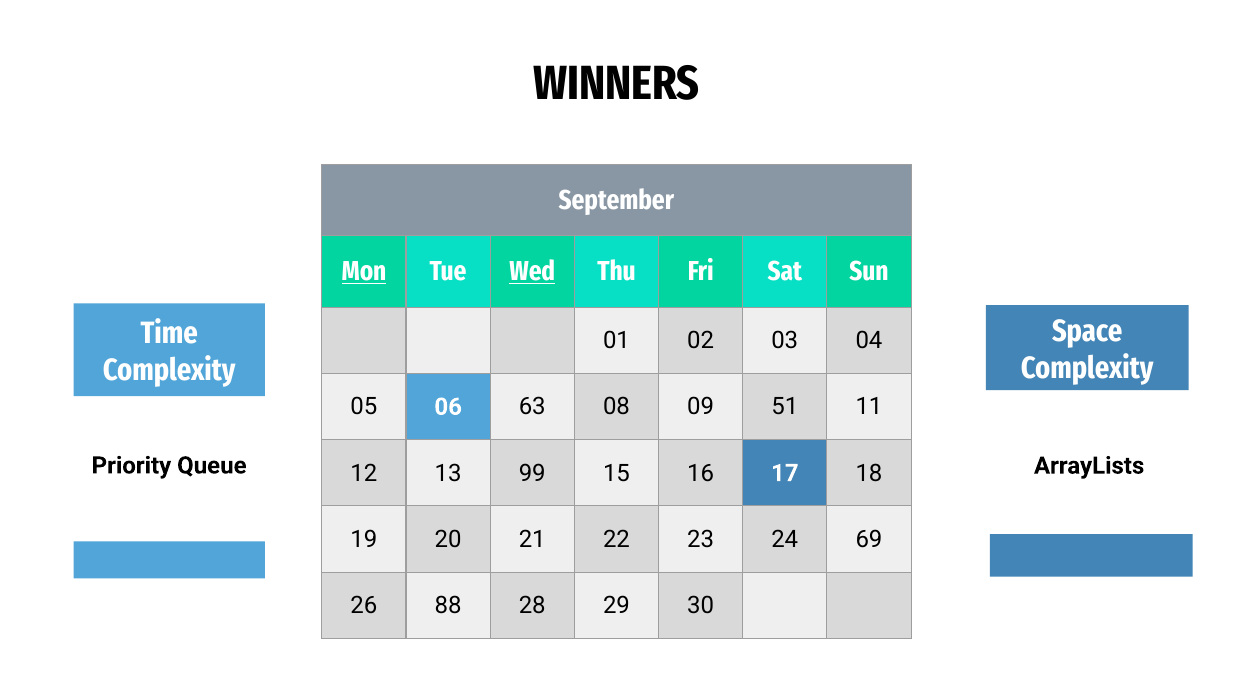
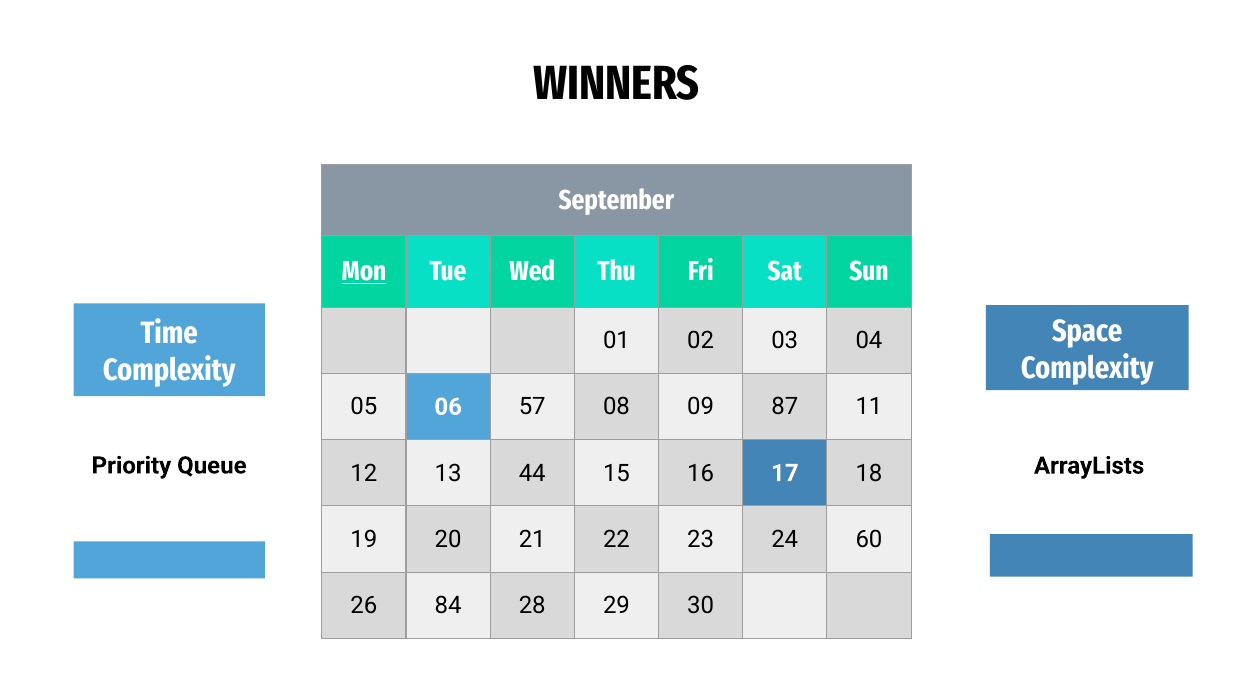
Wed underline: present -> none (532, 271)
63: 63 -> 57 (532, 407)
51: 51 -> 87 (785, 407)
99: 99 -> 44 (532, 473)
69: 69 -> 60 (869, 539)
88: 88 -> 84 (448, 605)
